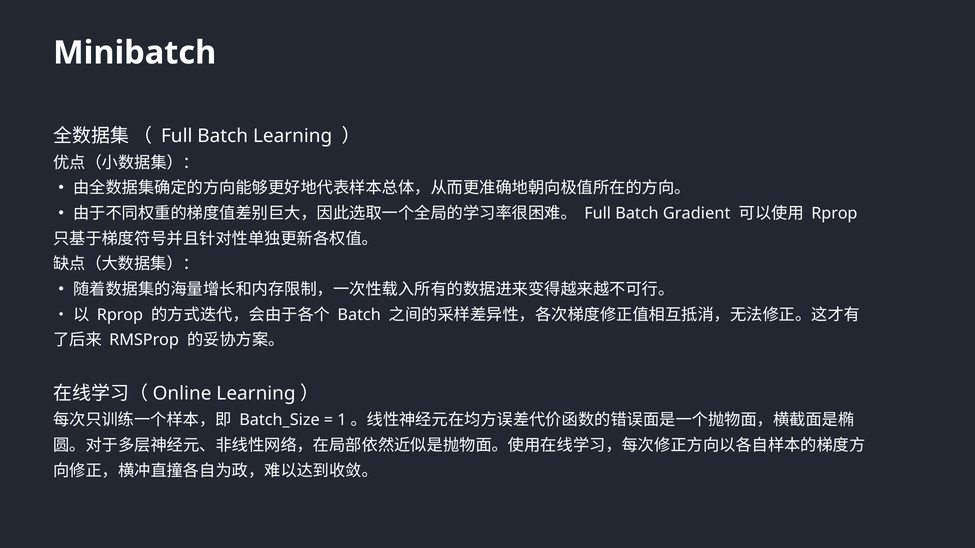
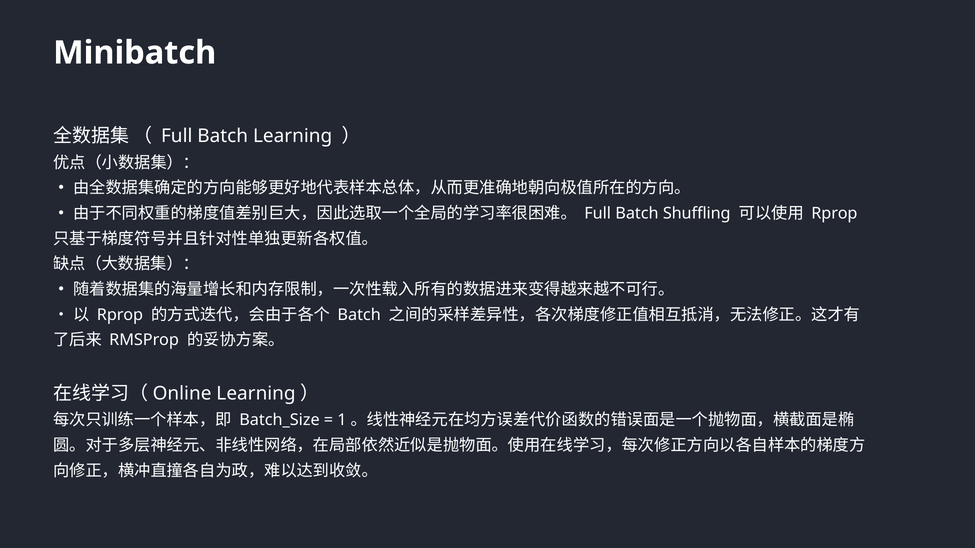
Gradient: Gradient -> Shuffling (697, 214)
